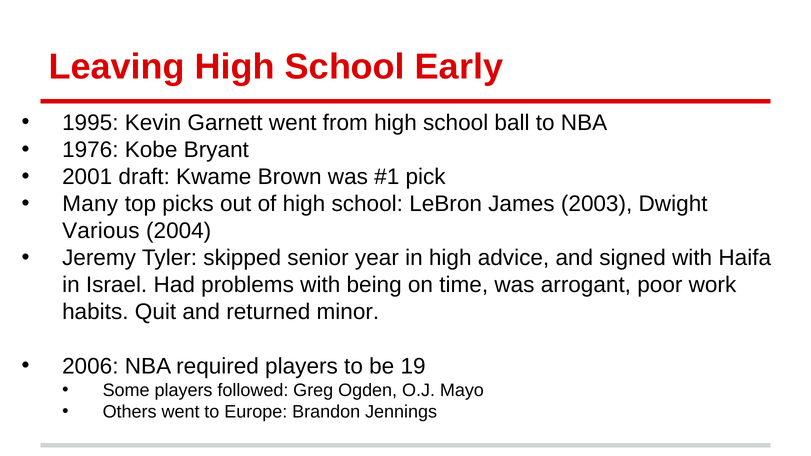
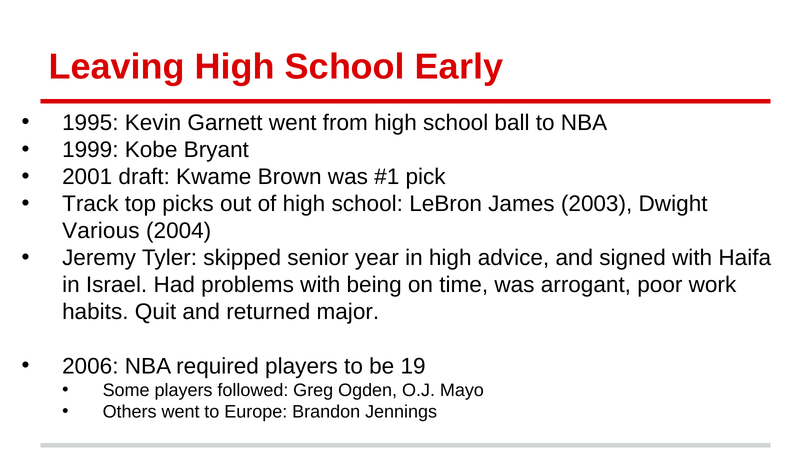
1976: 1976 -> 1999 (90, 150)
Many: Many -> Track (90, 204)
minor: minor -> major (348, 312)
